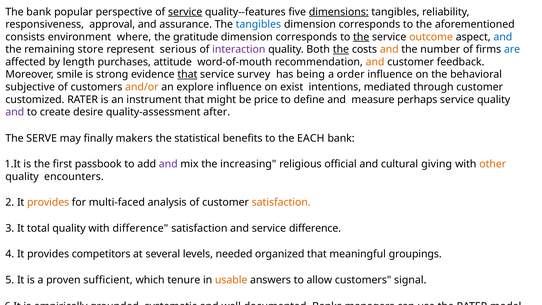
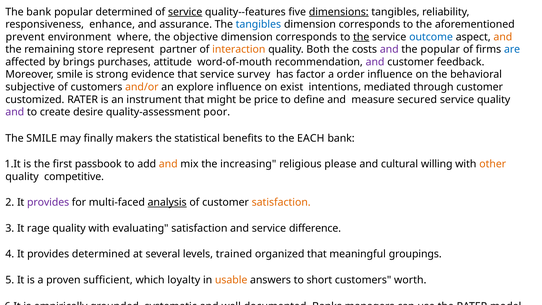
popular perspective: perspective -> determined (124, 12)
approval: approval -> enhance (112, 24)
consists: consists -> prevent (25, 37)
gratitude: gratitude -> objective (196, 37)
outcome colour: orange -> blue (431, 37)
and colour: blue -> orange (503, 37)
serious: serious -> partner (178, 50)
interaction colour: purple -> orange (239, 50)
the underline: present -> none (341, 50)
and colour: orange -> purple (389, 50)
the number: number -> popular (440, 50)
length: length -> brings (79, 62)
and colour: orange -> purple (375, 62)
that underline: present -> none (187, 75)
being: being -> factor (311, 75)
perhaps: perhaps -> secured (417, 100)
after: after -> poor (217, 112)
The SERVE: SERVE -> SMILE (42, 138)
and colour: purple -> orange (168, 164)
official: official -> please (340, 164)
giving: giving -> willing (437, 164)
encounters: encounters -> competitive (74, 177)
provides colour: orange -> purple (48, 203)
analysis underline: none -> present (167, 203)
total: total -> rage (38, 228)
with difference: difference -> evaluating (140, 228)
provides competitors: competitors -> determined (101, 254)
needed: needed -> trained (234, 254)
tenure: tenure -> loyalty (184, 280)
allow: allow -> short (319, 280)
signal: signal -> worth (410, 280)
